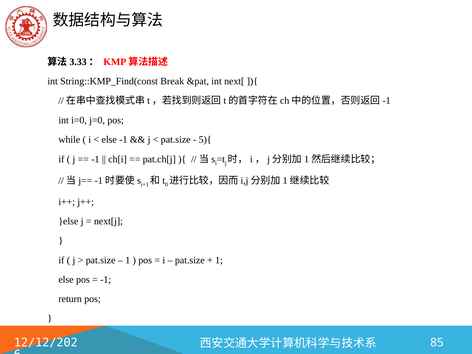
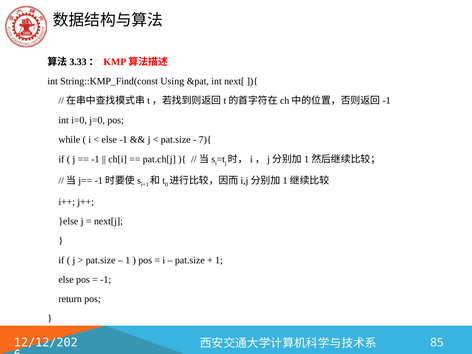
Break: Break -> Using (172, 81)
5){: 5){ -> 7){ (205, 140)
